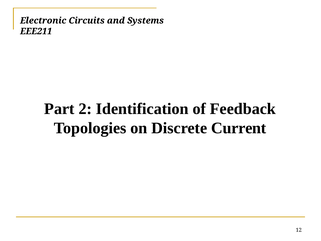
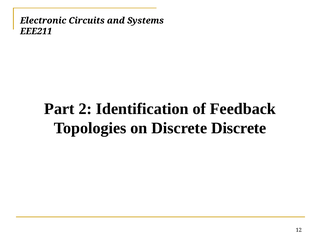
Discrete Current: Current -> Discrete (239, 128)
